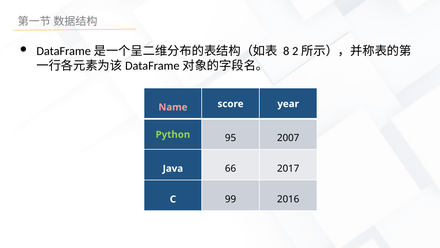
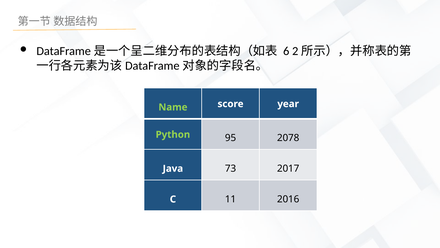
8: 8 -> 6 (286, 51)
Name colour: pink -> light green (173, 107)
2007: 2007 -> 2078 (288, 138)
66: 66 -> 73 (231, 168)
99: 99 -> 11 (231, 199)
